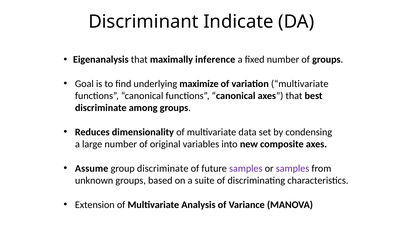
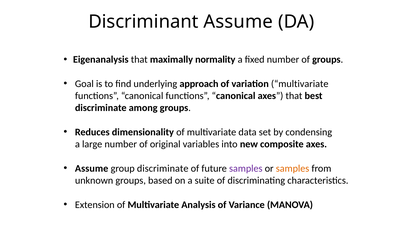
Discriminant Indicate: Indicate -> Assume (238, 22)
inference: inference -> normality (215, 59)
maximize: maximize -> approach (199, 84)
samples colour: purple -> orange (293, 168)
